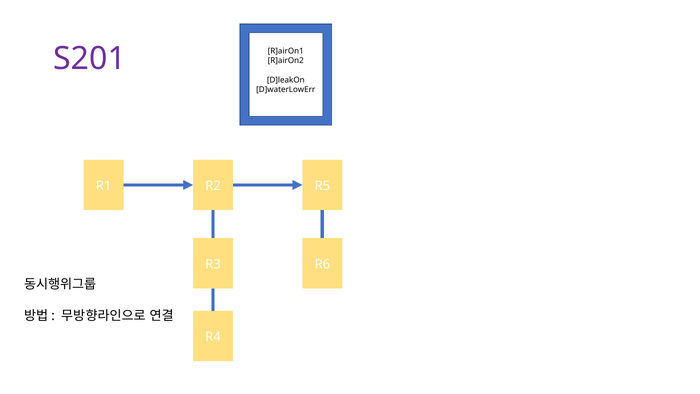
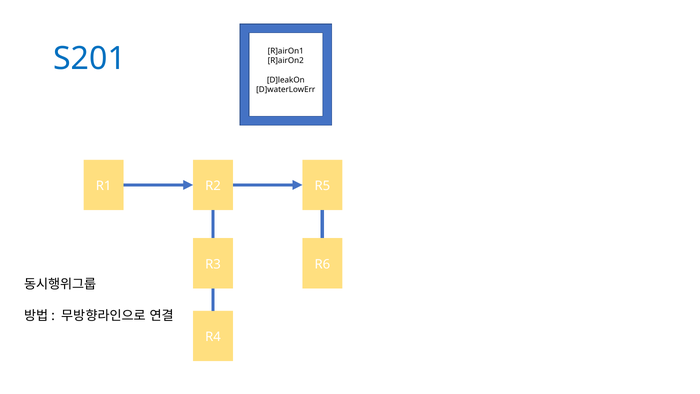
S201 colour: purple -> blue (90, 59)
